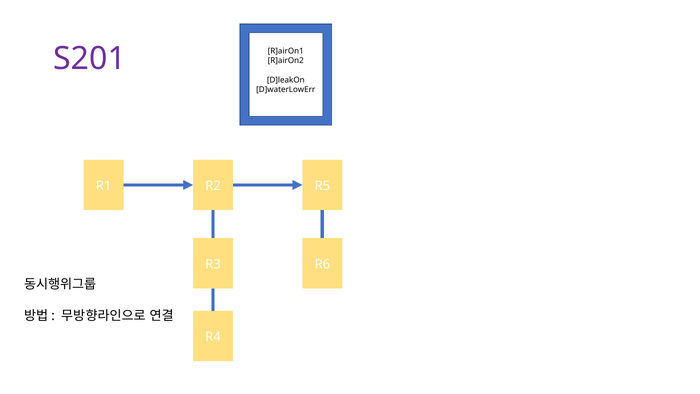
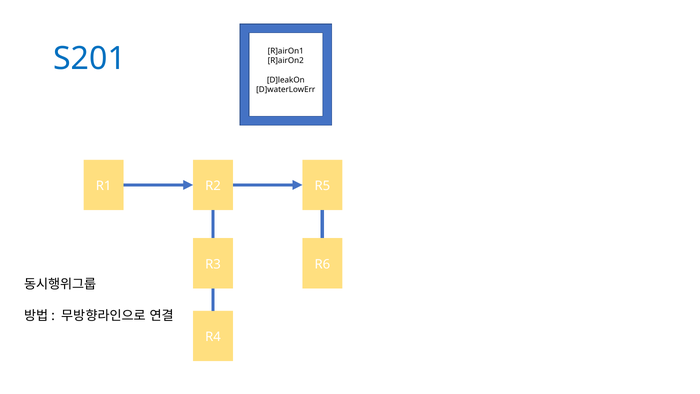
S201 colour: purple -> blue (90, 59)
